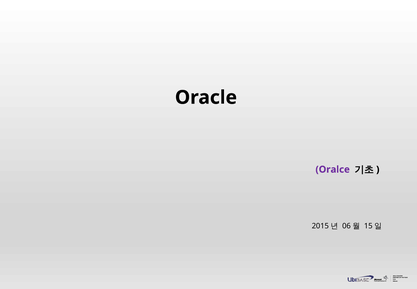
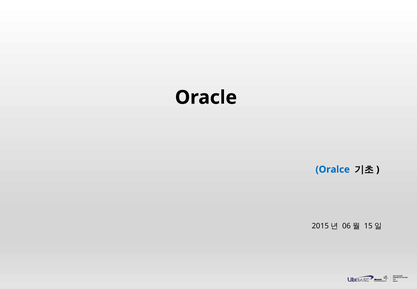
Oralce colour: purple -> blue (333, 169)
